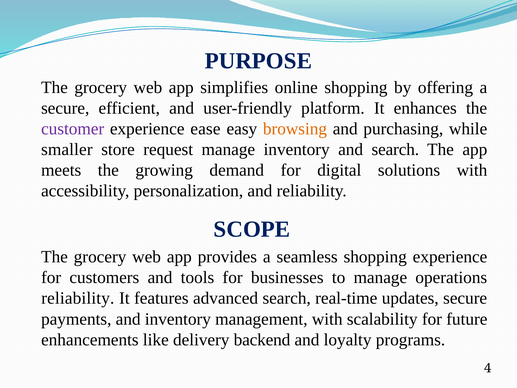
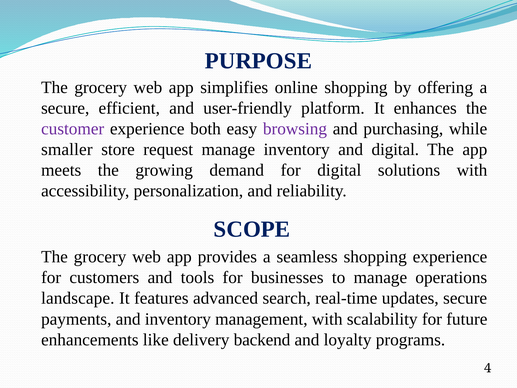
ease: ease -> both (206, 129)
browsing colour: orange -> purple (295, 129)
and search: search -> digital (395, 149)
reliability: reliability -> landscape (78, 298)
